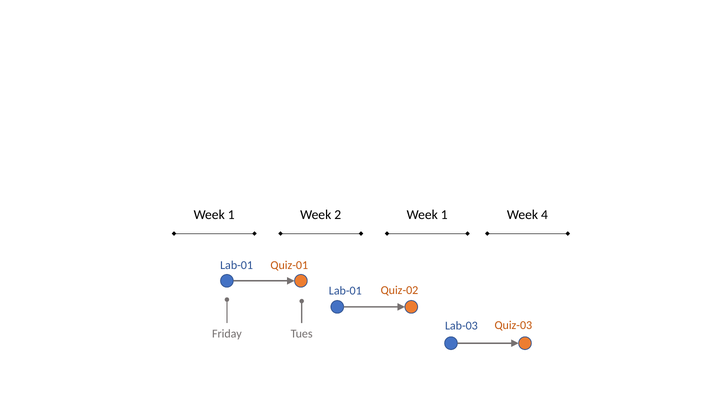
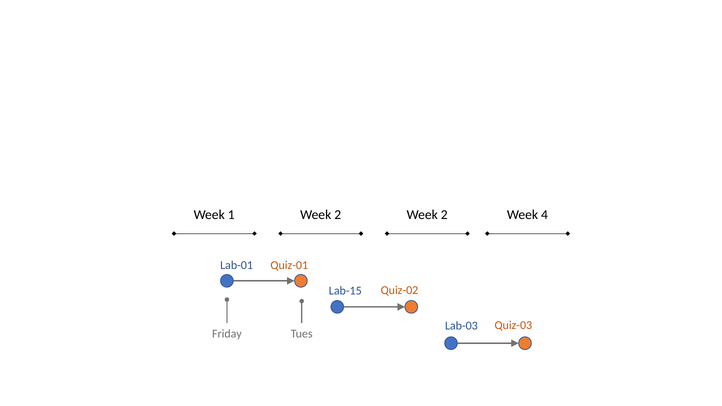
2 Week 1: 1 -> 2 (444, 215)
Lab-01: Lab-01 -> Lab-15 (345, 291)
